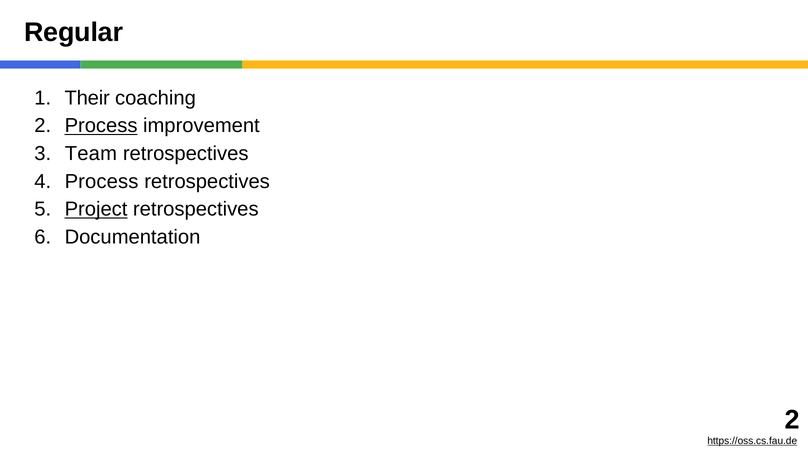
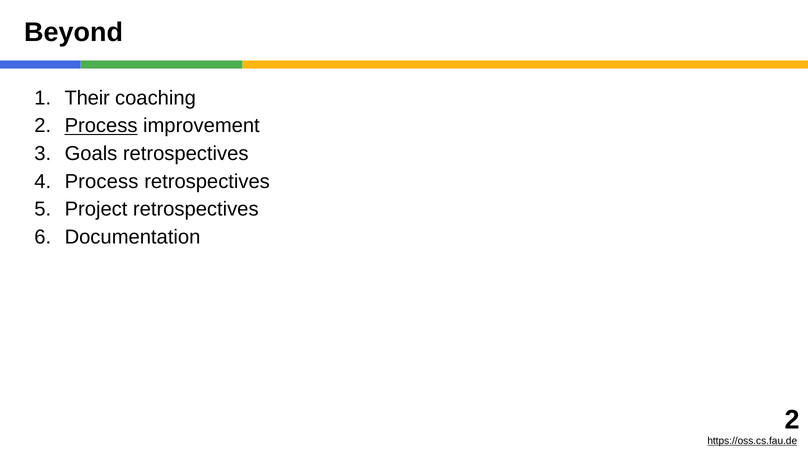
Regular: Regular -> Beyond (74, 32)
Team: Team -> Goals (91, 154)
Project underline: present -> none (96, 209)
